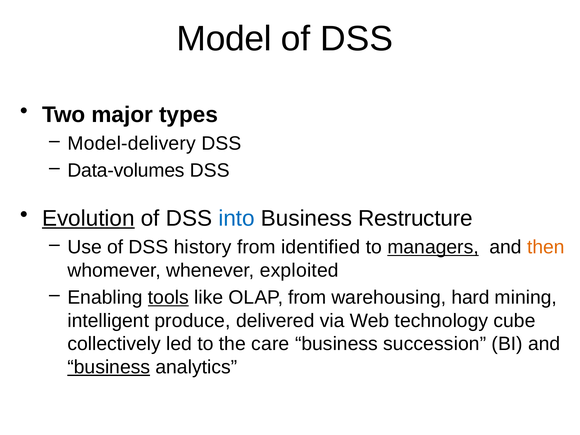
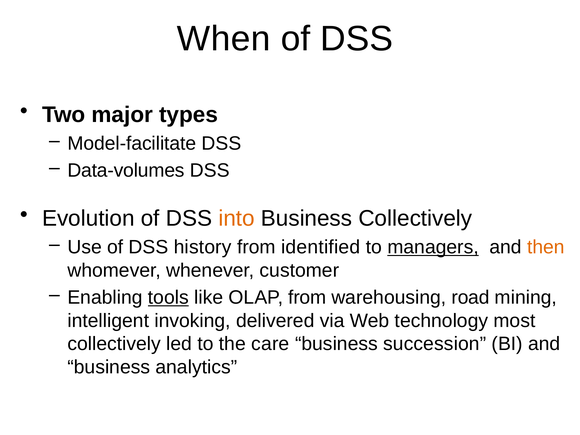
Model: Model -> When (224, 39)
Model-delivery: Model-delivery -> Model-facilitate (132, 143)
Evolution underline: present -> none (88, 218)
into colour: blue -> orange (237, 218)
Business Restructure: Restructure -> Collectively (415, 218)
exploited: exploited -> customer (299, 270)
hard: hard -> road (471, 297)
produce: produce -> invoking (193, 321)
cube: cube -> most (514, 321)
business underline: present -> none (109, 367)
